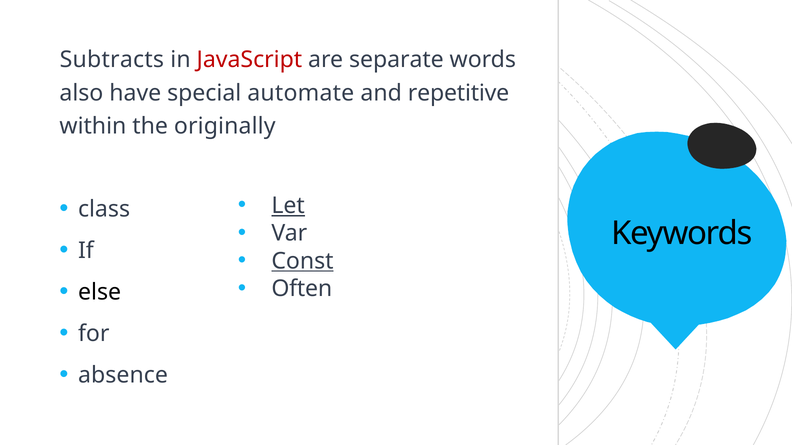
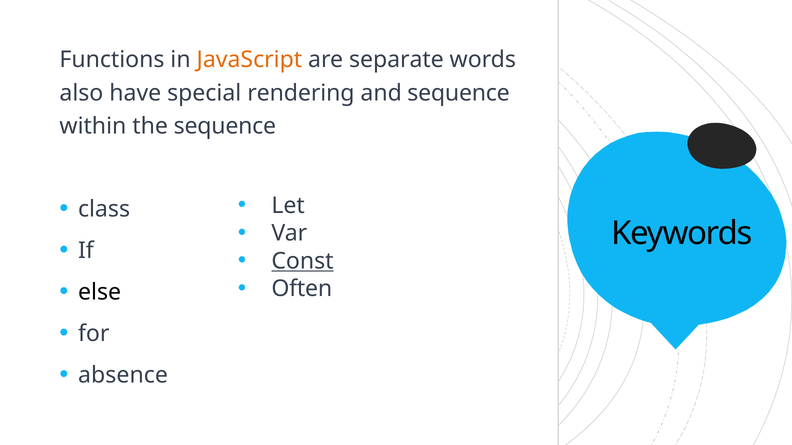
Subtracts: Subtracts -> Functions (112, 60)
JavaScript colour: red -> orange (249, 60)
automate: automate -> rendering (301, 93)
and repetitive: repetitive -> sequence (459, 93)
the originally: originally -> sequence (225, 126)
Let underline: present -> none (288, 206)
